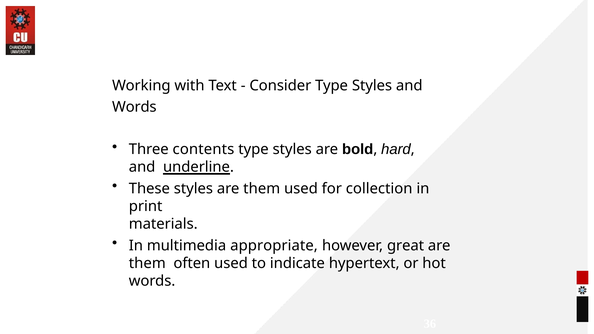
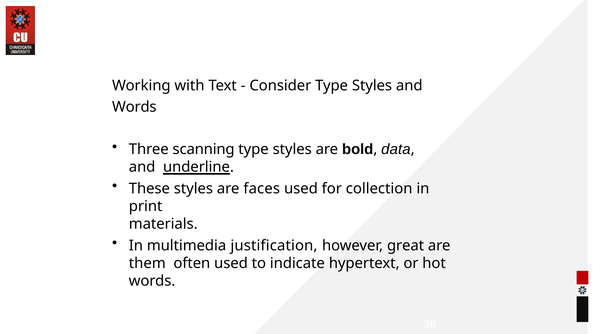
contents: contents -> scanning (204, 149)
hard: hard -> data (396, 149)
styles are them: them -> faces (262, 189)
appropriate: appropriate -> justification (274, 246)
